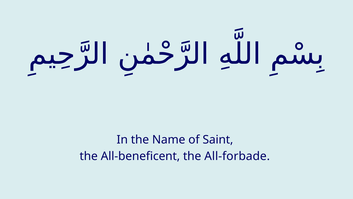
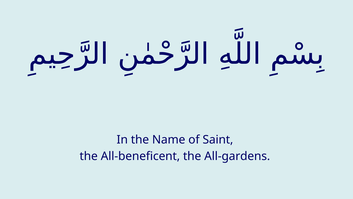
All-forbade: All-forbade -> All-gardens (237, 156)
